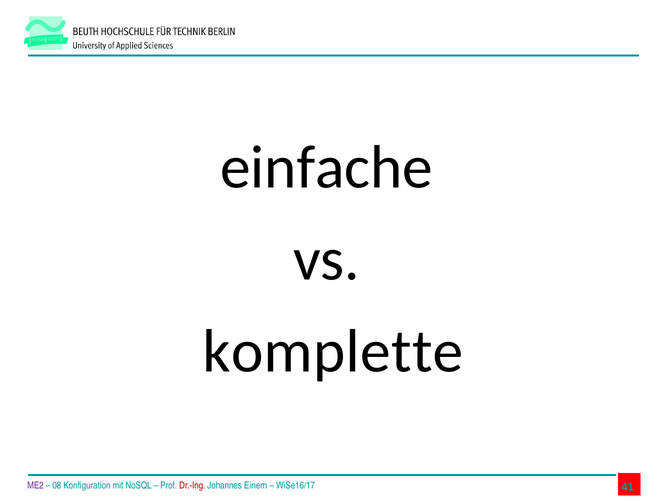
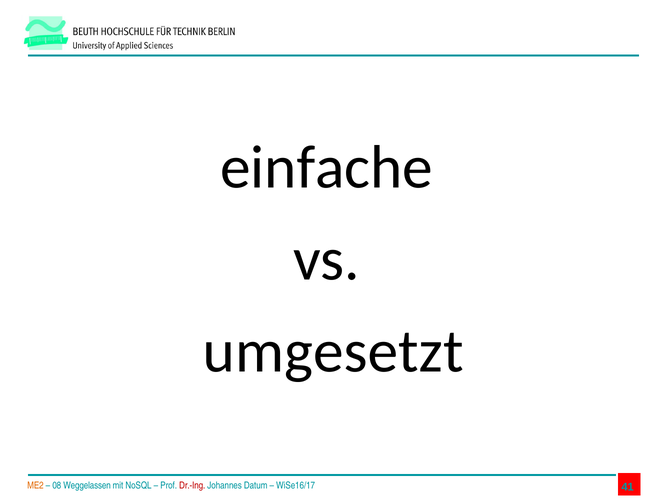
komplette: komplette -> umgesetzt (333, 352)
ME2 colour: purple -> orange (35, 486)
Konfiguration: Konfiguration -> Weggelassen (87, 486)
Einem: Einem -> Datum (256, 486)
